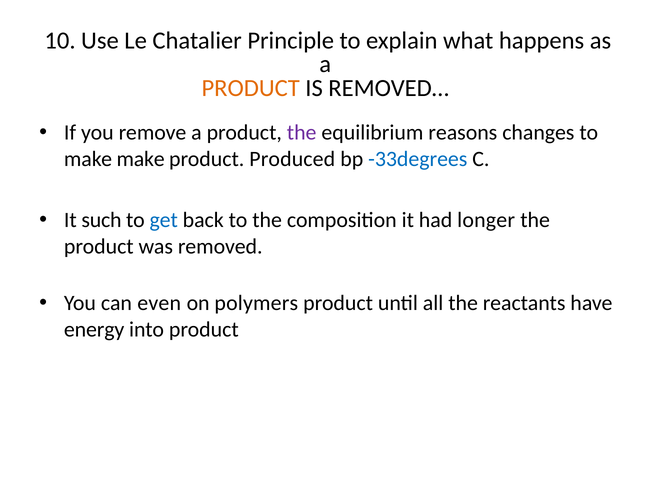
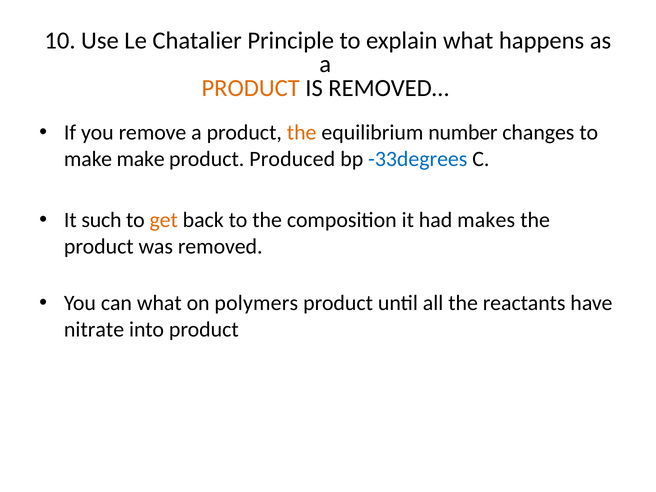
the colour: purple -> orange (302, 133)
reasons: reasons -> number (463, 133)
get colour: blue -> orange (164, 220)
longer: longer -> makes (486, 220)
can even: even -> what (159, 303)
energy: energy -> nitrate (94, 330)
